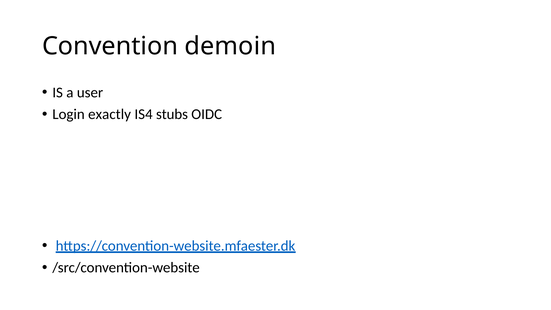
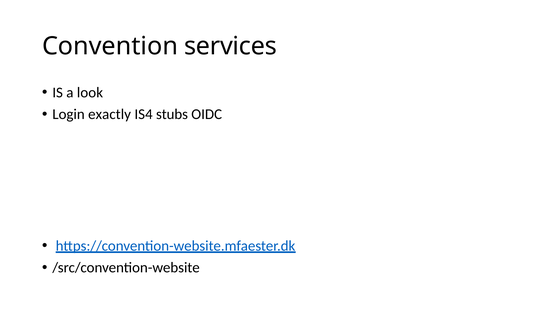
demoin: demoin -> services (230, 46)
user: user -> look (90, 93)
